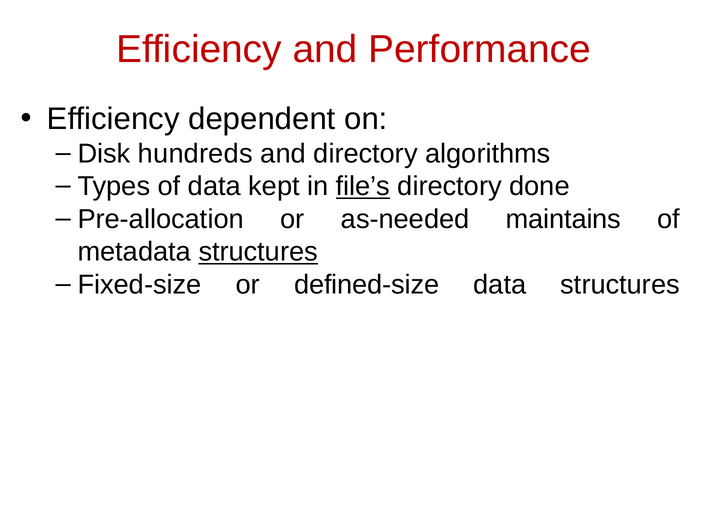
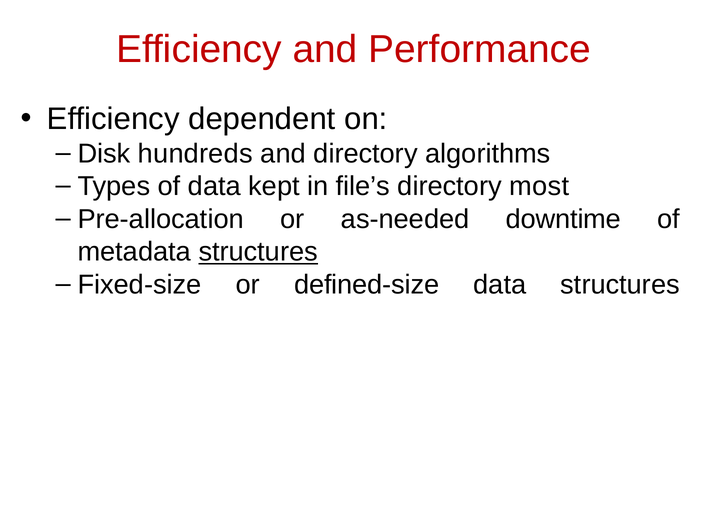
file’s underline: present -> none (363, 186)
done: done -> most (539, 186)
maintains: maintains -> downtime (563, 219)
